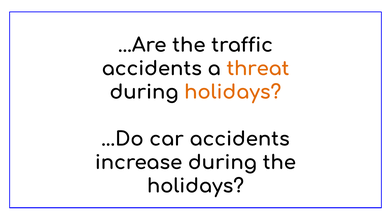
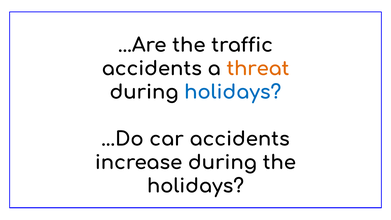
holidays colour: orange -> blue (233, 92)
